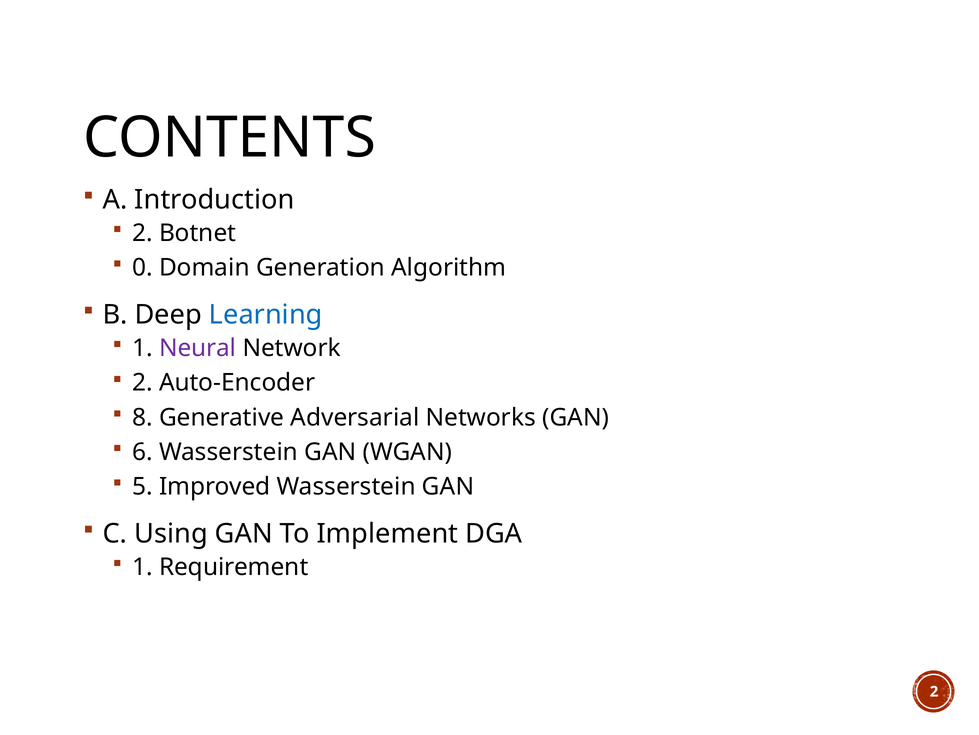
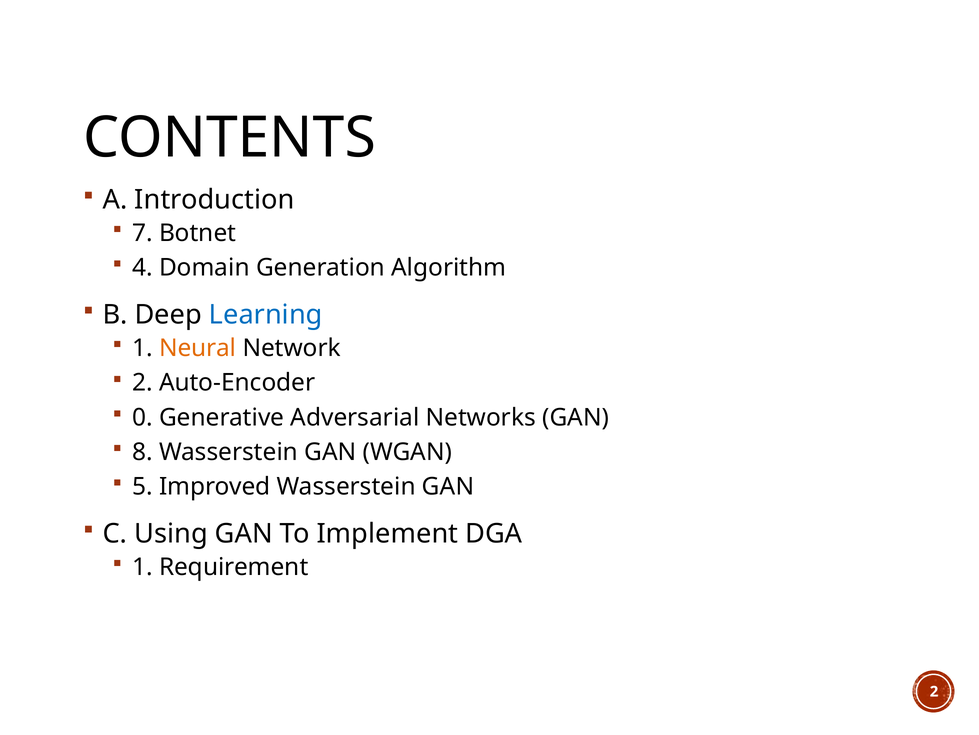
2: 2 -> 7 (142, 233)
0: 0 -> 4 (142, 268)
Neural colour: purple -> orange (198, 348)
8: 8 -> 0 (142, 417)
6: 6 -> 8 (142, 452)
